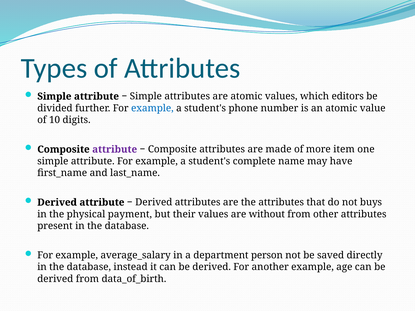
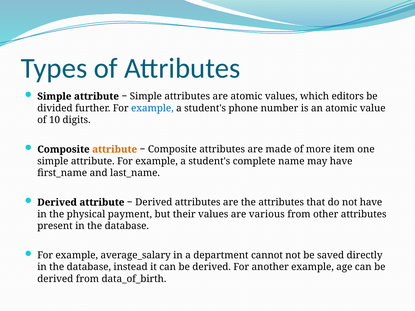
attribute colour: purple -> orange (115, 149)
not buys: buys -> have (371, 203)
without: without -> various (267, 214)
person: person -> cannot (267, 256)
